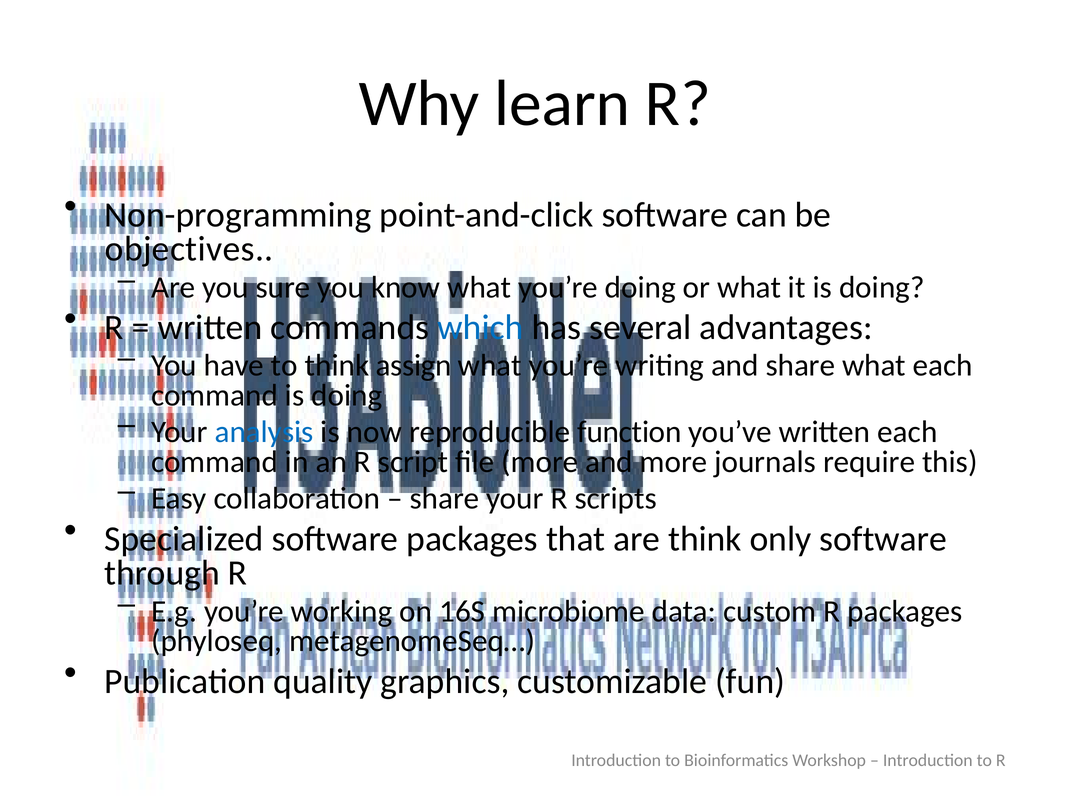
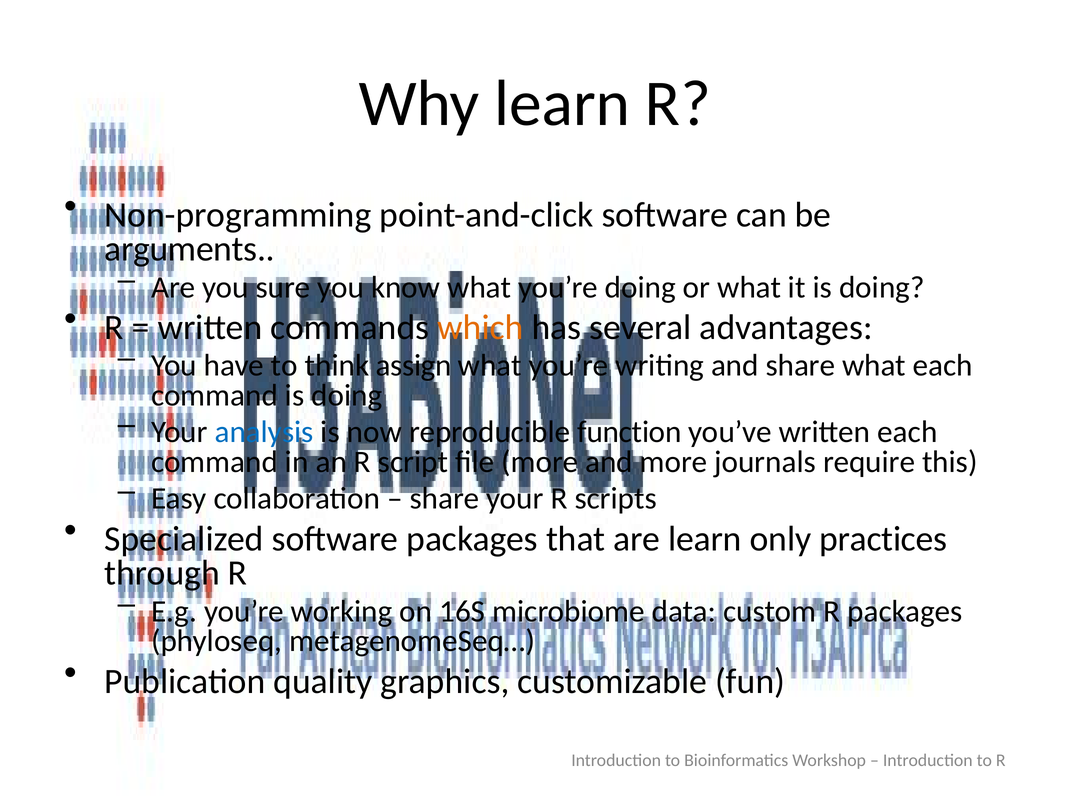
objectives: objectives -> arguments (190, 249)
which colour: blue -> orange (481, 328)
are think: think -> learn (705, 539)
only software: software -> practices (883, 539)
